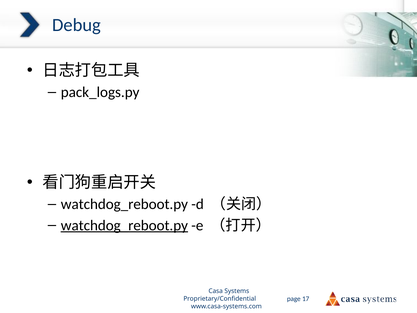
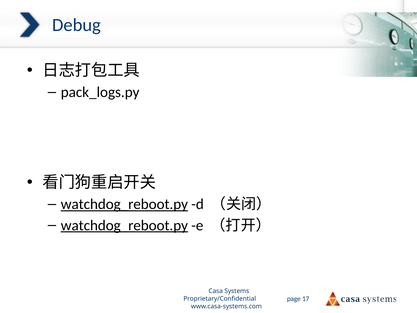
watchdog_reboot.py underline: none -> present (124, 204)
